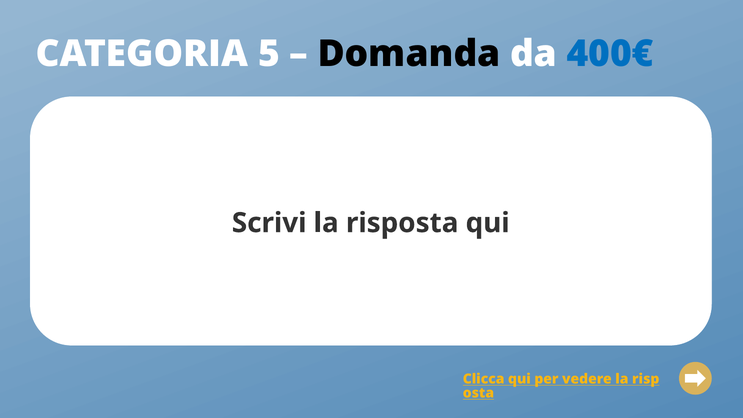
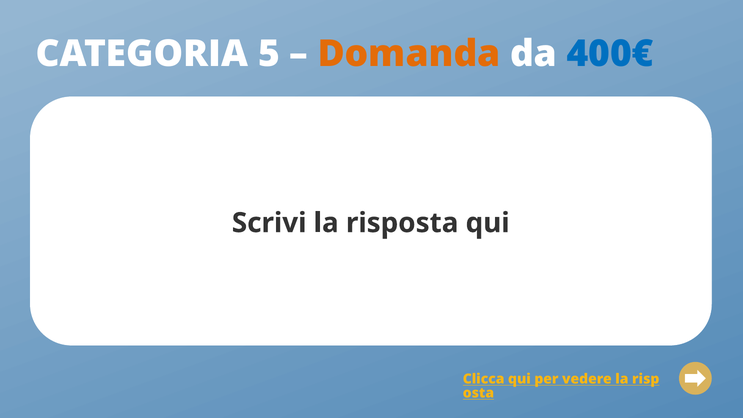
Domanda colour: black -> orange (409, 54)
